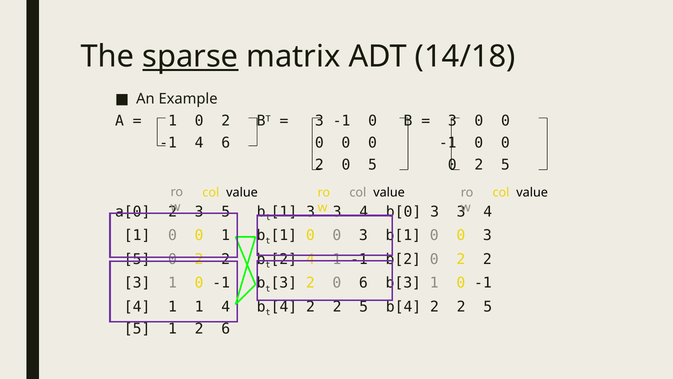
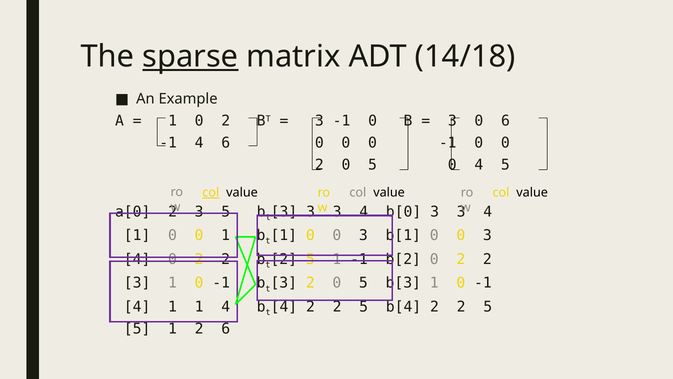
3 0 0: 0 -> 6 (505, 121)
0 5 0 2: 2 -> 4 (479, 165)
col underline: none -> present (211, 192)
1: 1 -> 3 (284, 211)
5: 5 -> 4 (137, 259)
4: 4 -> 5 (310, 259)
3 2 0 6: 6 -> 5 (363, 283)
